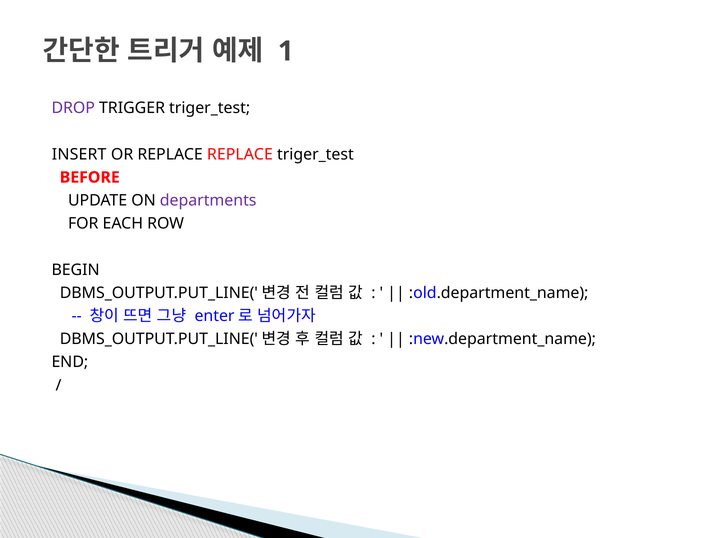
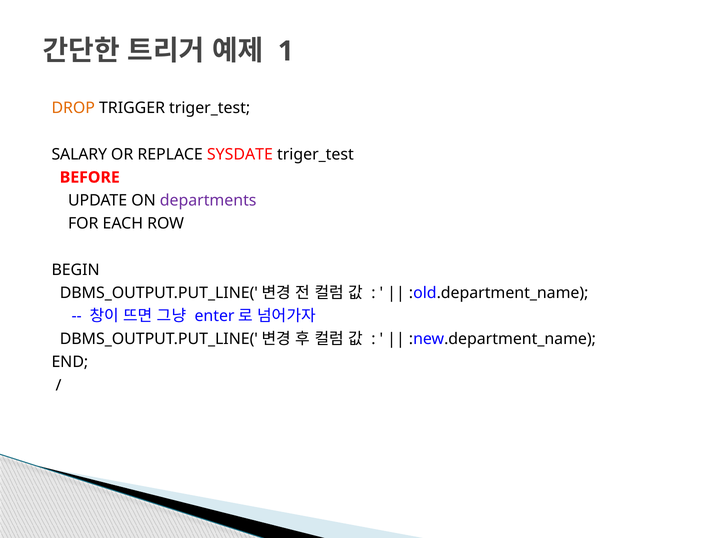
DROP colour: purple -> orange (73, 108)
INSERT: INSERT -> SALARY (79, 154)
REPLACE REPLACE: REPLACE -> SYSDATE (240, 154)
